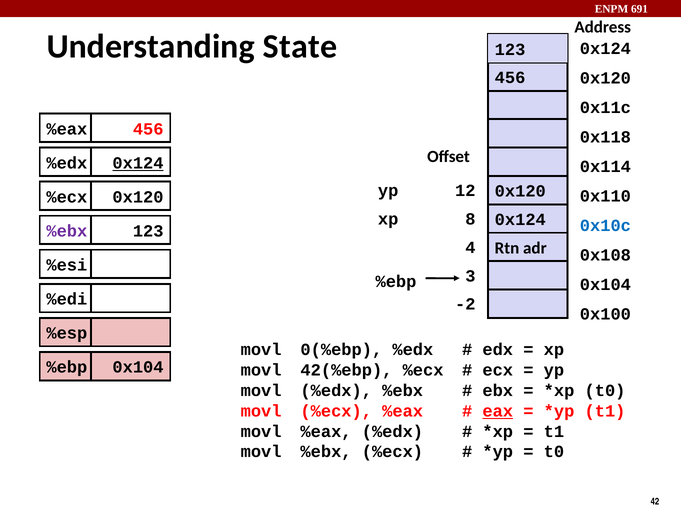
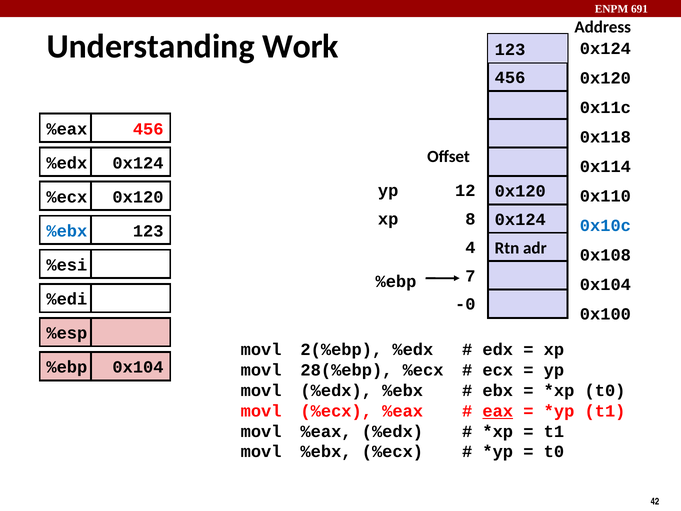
State: State -> Work (300, 46)
0x124 underline: present -> none (138, 163)
%ebx colour: purple -> blue (67, 231)
3: 3 -> 7 (470, 276)
-2: -2 -> -0 (465, 304)
0(%ebp: 0(%ebp -> 2(%ebp (341, 349)
42(%ebp: 42(%ebp -> 28(%ebp (346, 370)
